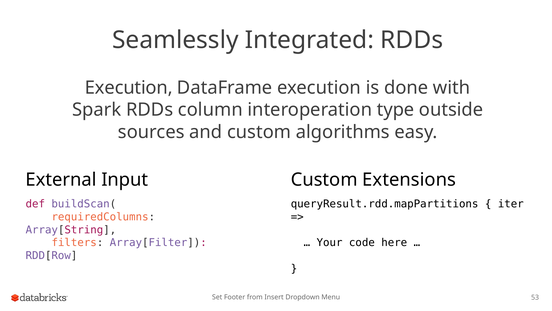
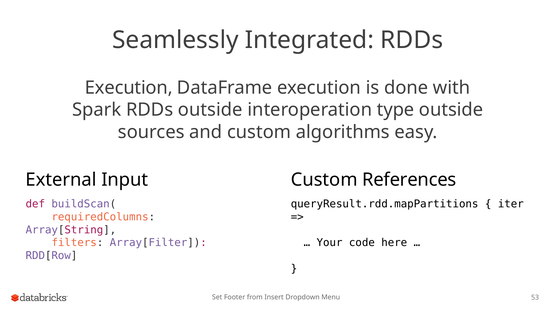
RDDs column: column -> outside (210, 110)
Extensions: Extensions -> References (409, 179)
